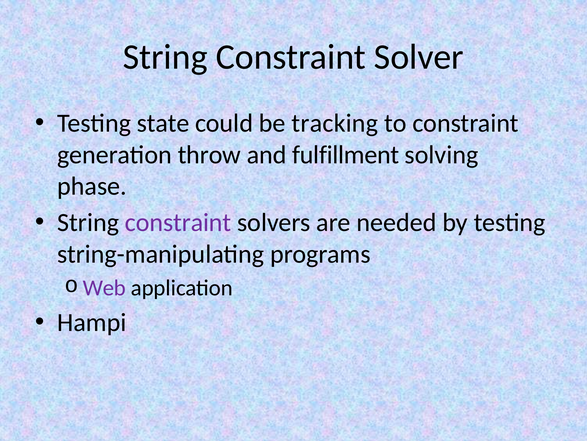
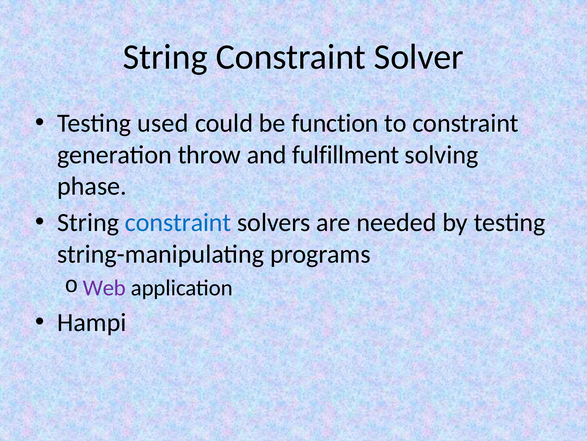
state: state -> used (163, 123)
tracking: tracking -> function (335, 123)
constraint colour: purple -> blue (178, 222)
